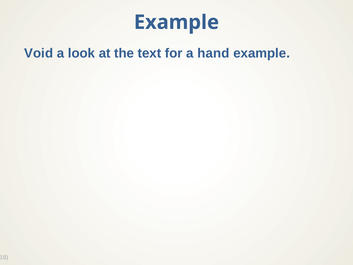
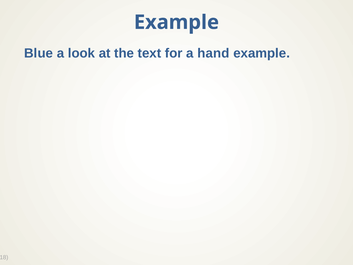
Void: Void -> Blue (39, 53)
